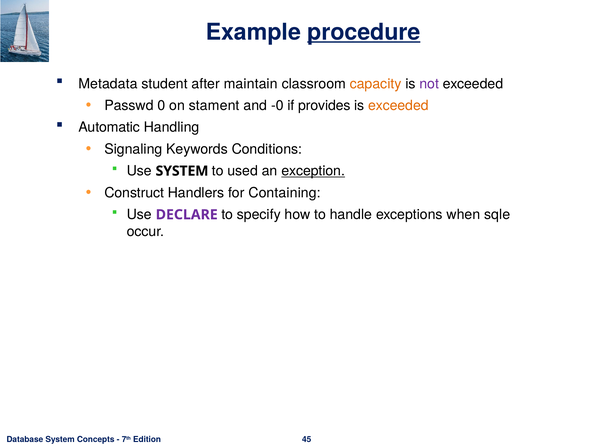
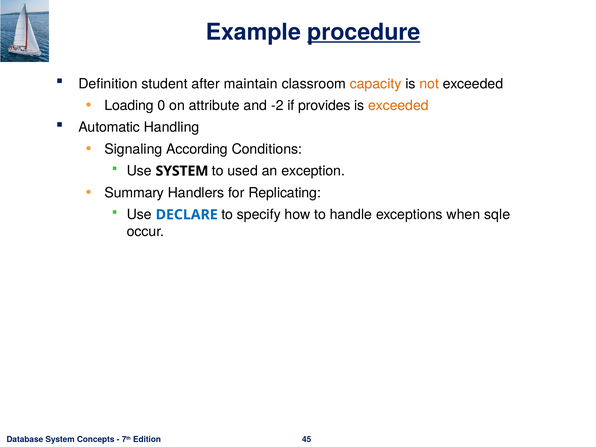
Metadata: Metadata -> Definition (108, 84)
not colour: purple -> orange (429, 84)
Passwd: Passwd -> Loading (129, 106)
stament: stament -> attribute (214, 106)
-0: -0 -> -2 (277, 106)
Keywords: Keywords -> According (197, 149)
exception underline: present -> none (313, 171)
Construct: Construct -> Summary (134, 193)
Containing: Containing -> Replicating (285, 193)
DECLARE colour: purple -> blue (187, 215)
